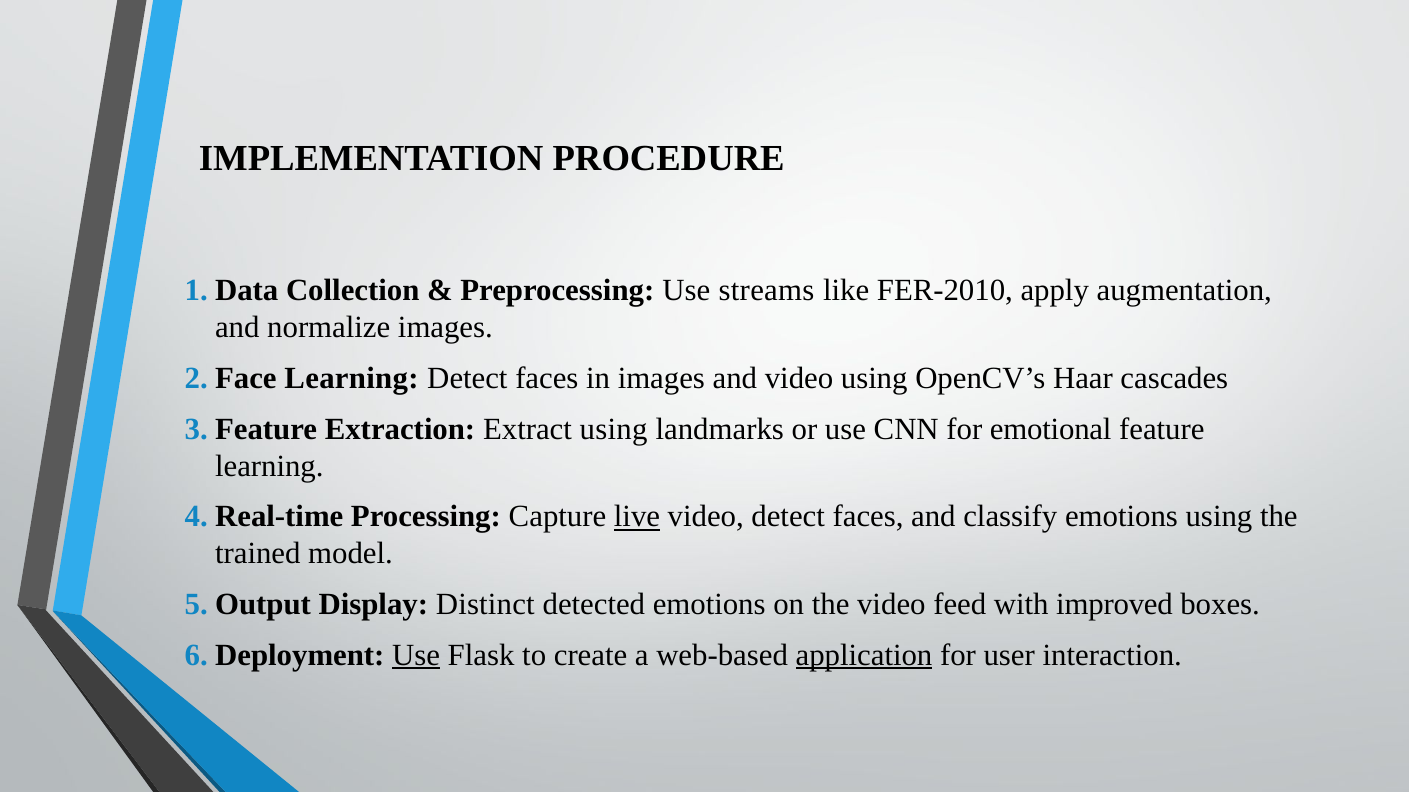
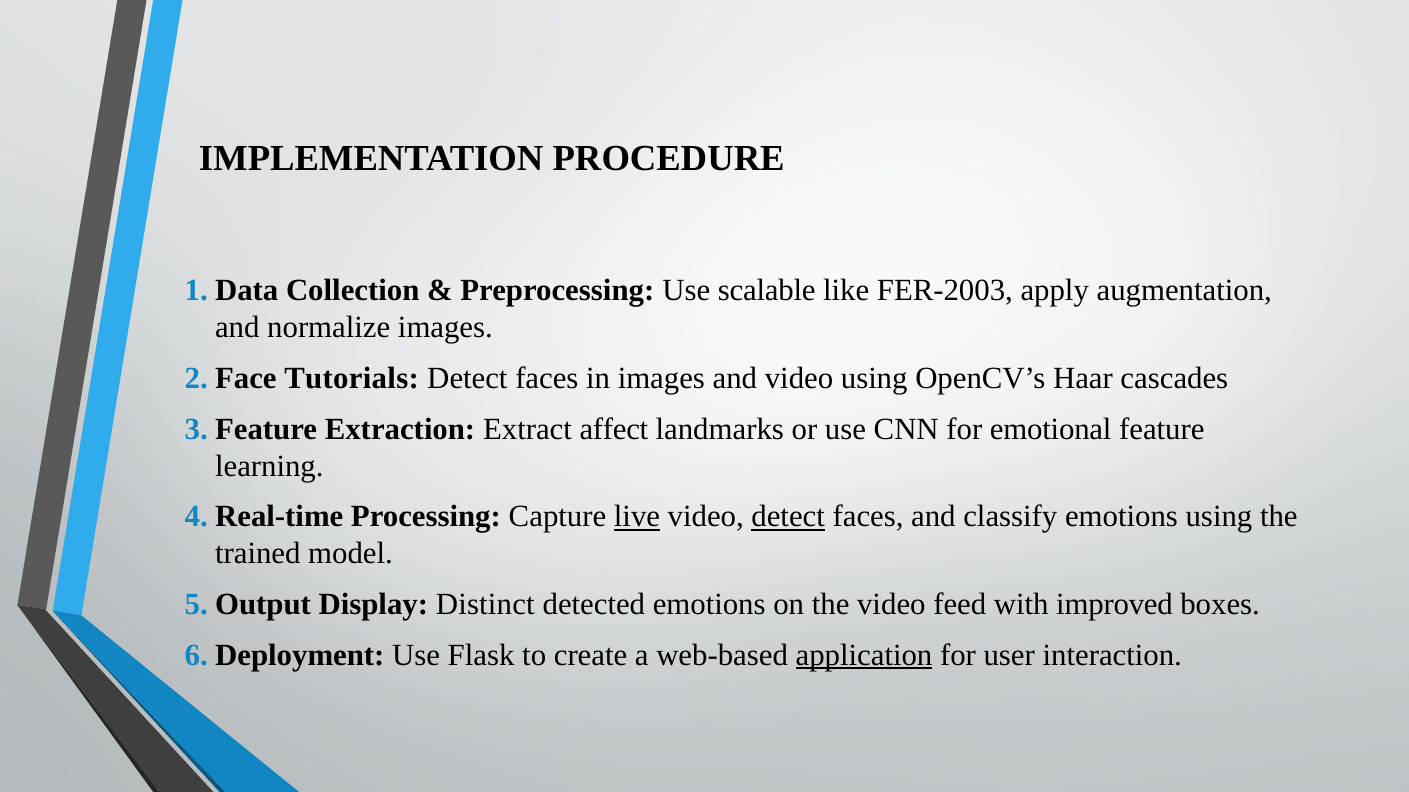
streams: streams -> scalable (767, 291)
FER-2010: FER-2010 -> FER-2003 (945, 291)
Learning: Learning -> Tutorials (352, 379)
Extract using: using -> affect (614, 429)
detect underline: none -> present (788, 517)
Use underline: present -> none (416, 655)
